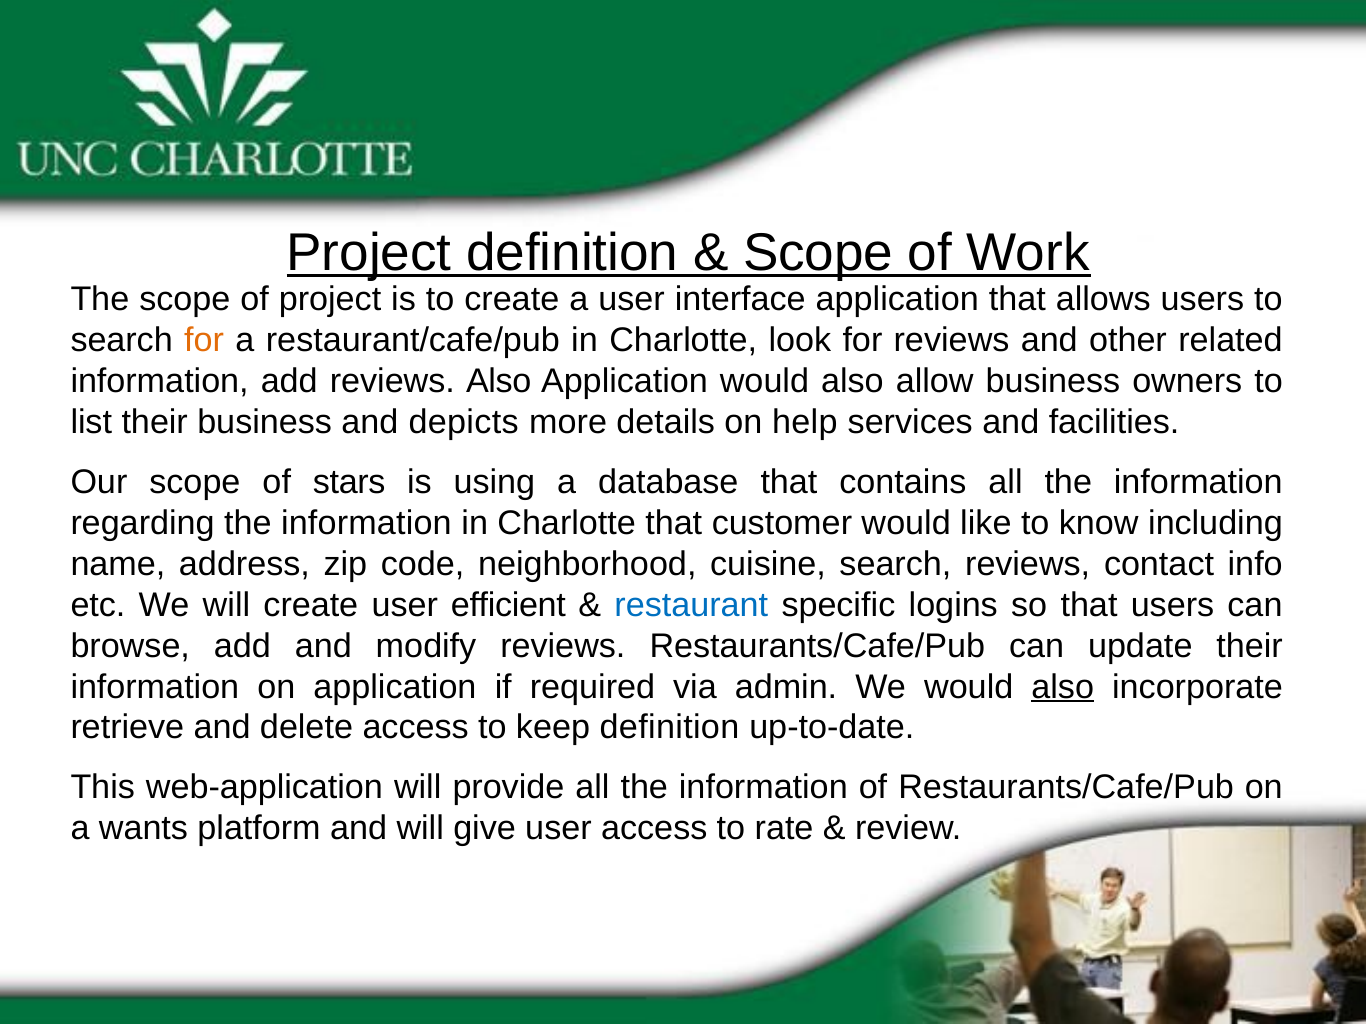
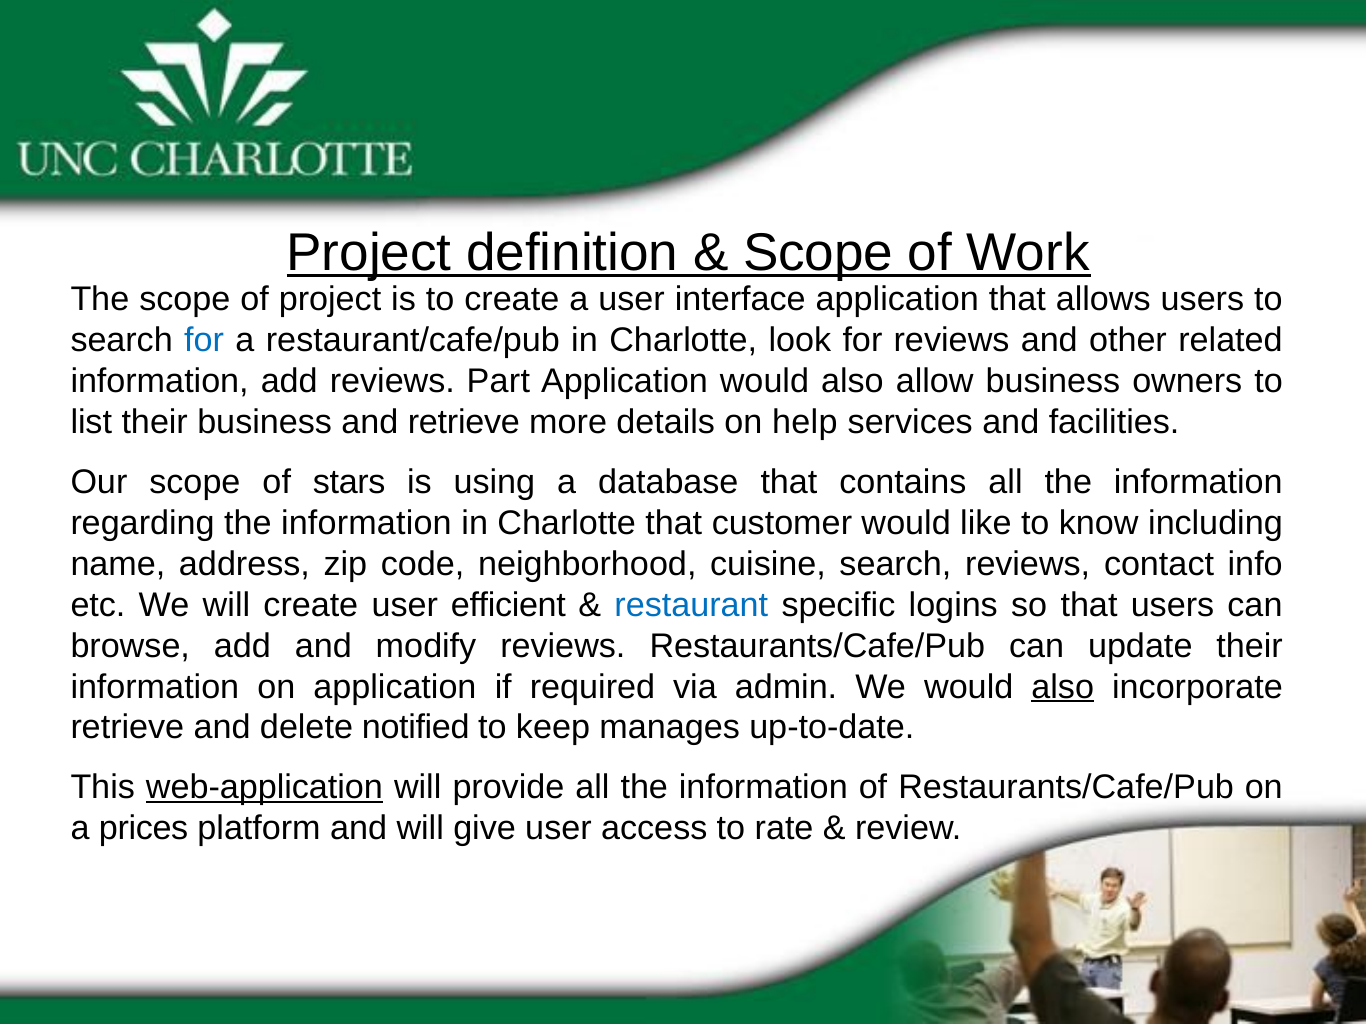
for colour: orange -> blue (204, 340)
reviews Also: Also -> Part (498, 381)
and depicts: depicts -> retrieve (464, 422)
delete access: access -> notified (416, 728)
keep definition: definition -> manages (670, 728)
web-application underline: none -> present (264, 788)
wants: wants -> prices (144, 829)
